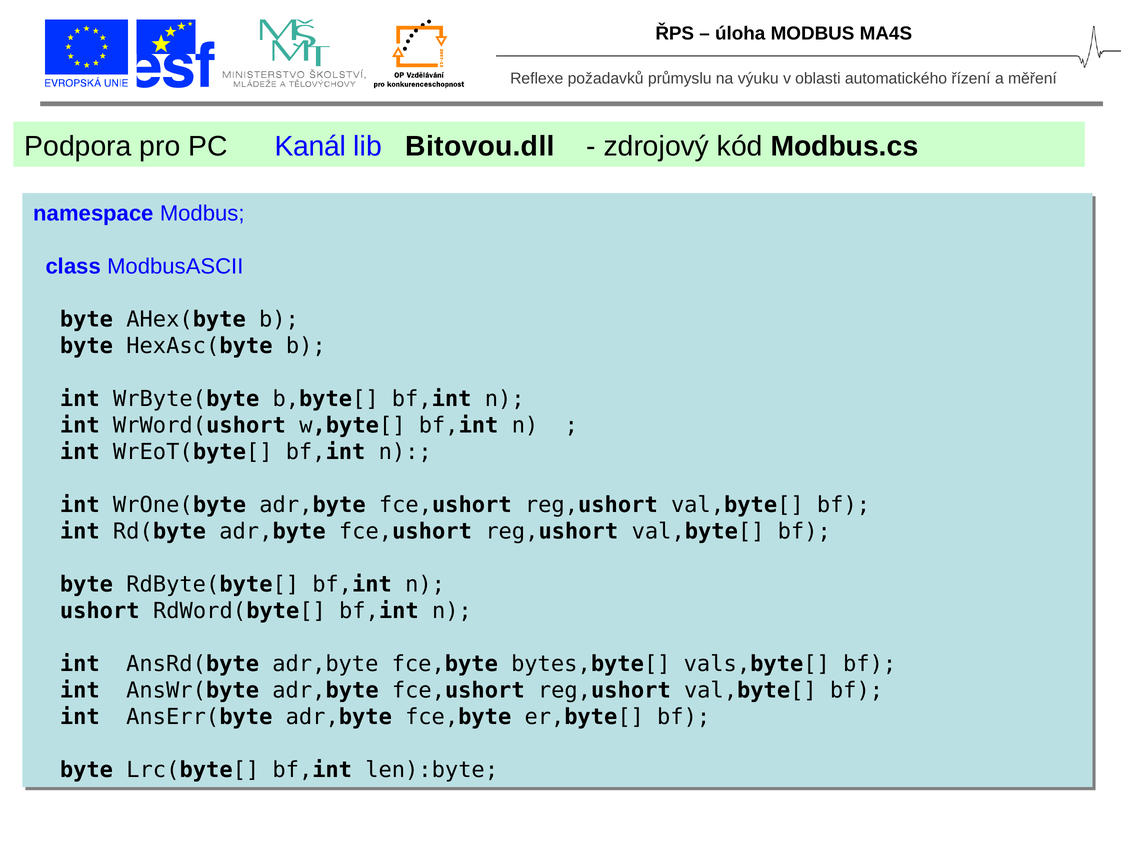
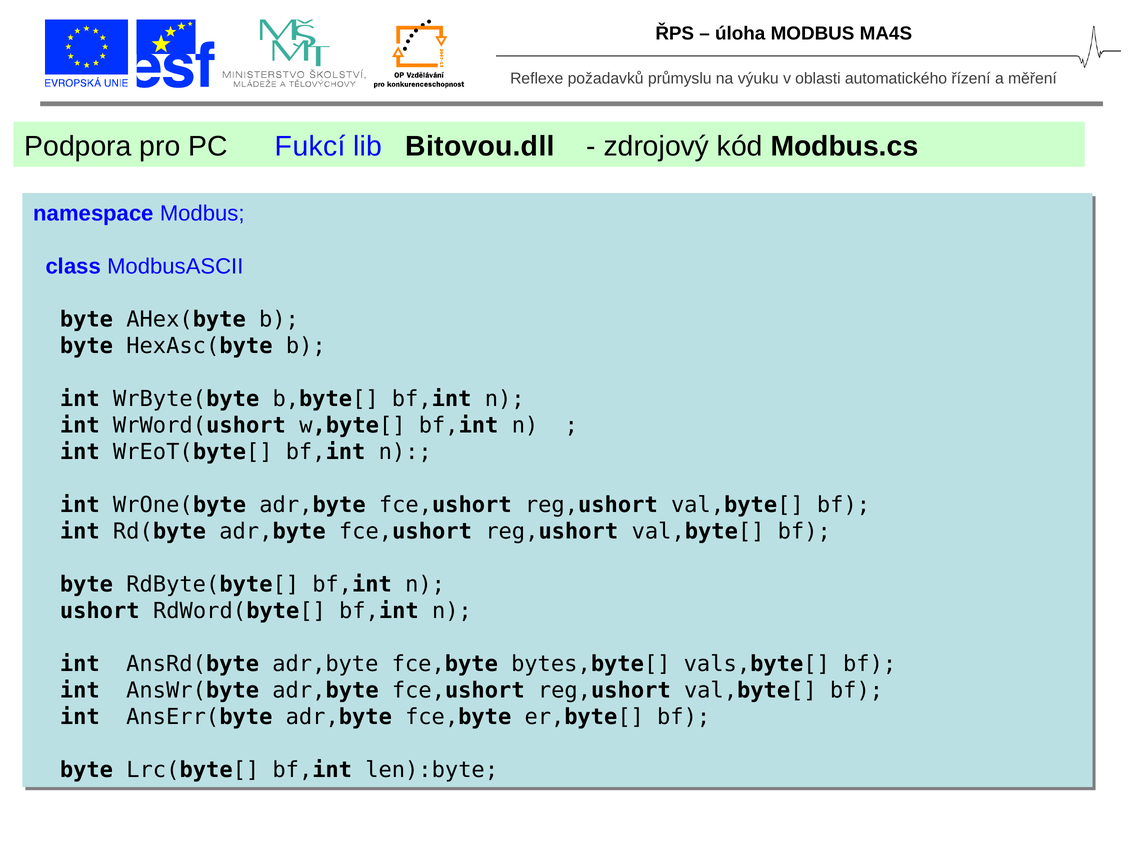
Kanál: Kanál -> Fukcí (310, 146)
